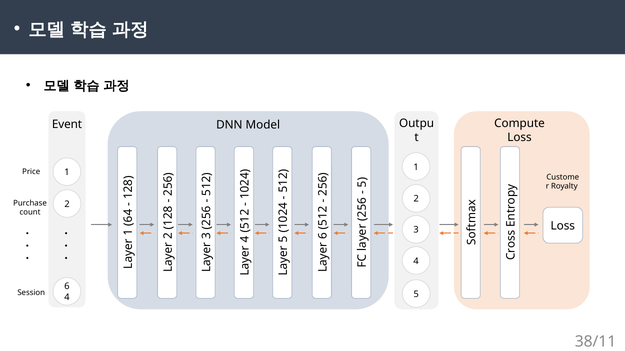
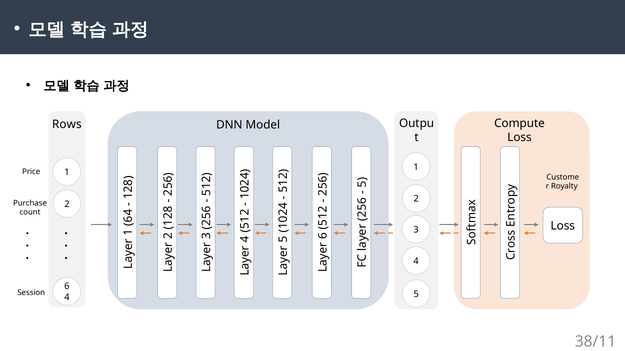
Event: Event -> Rows (67, 125)
